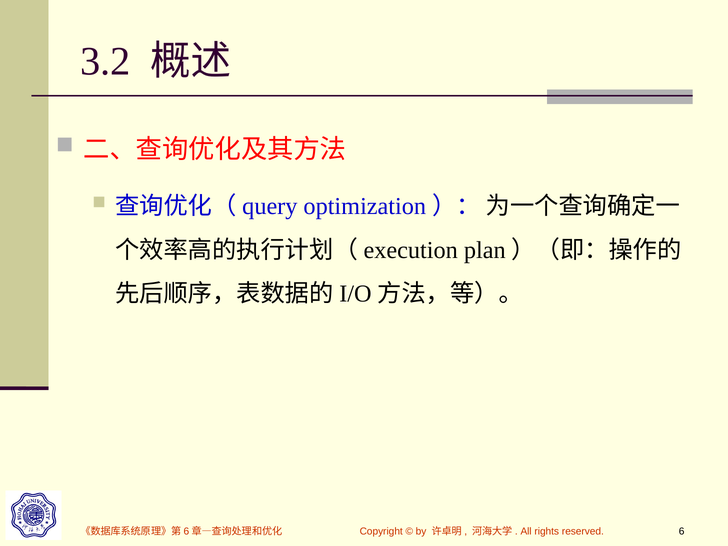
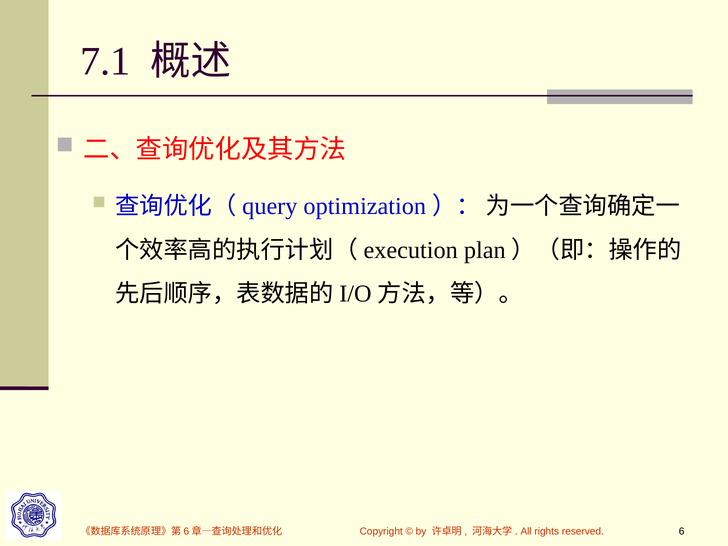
3.2: 3.2 -> 7.1 (105, 62)
